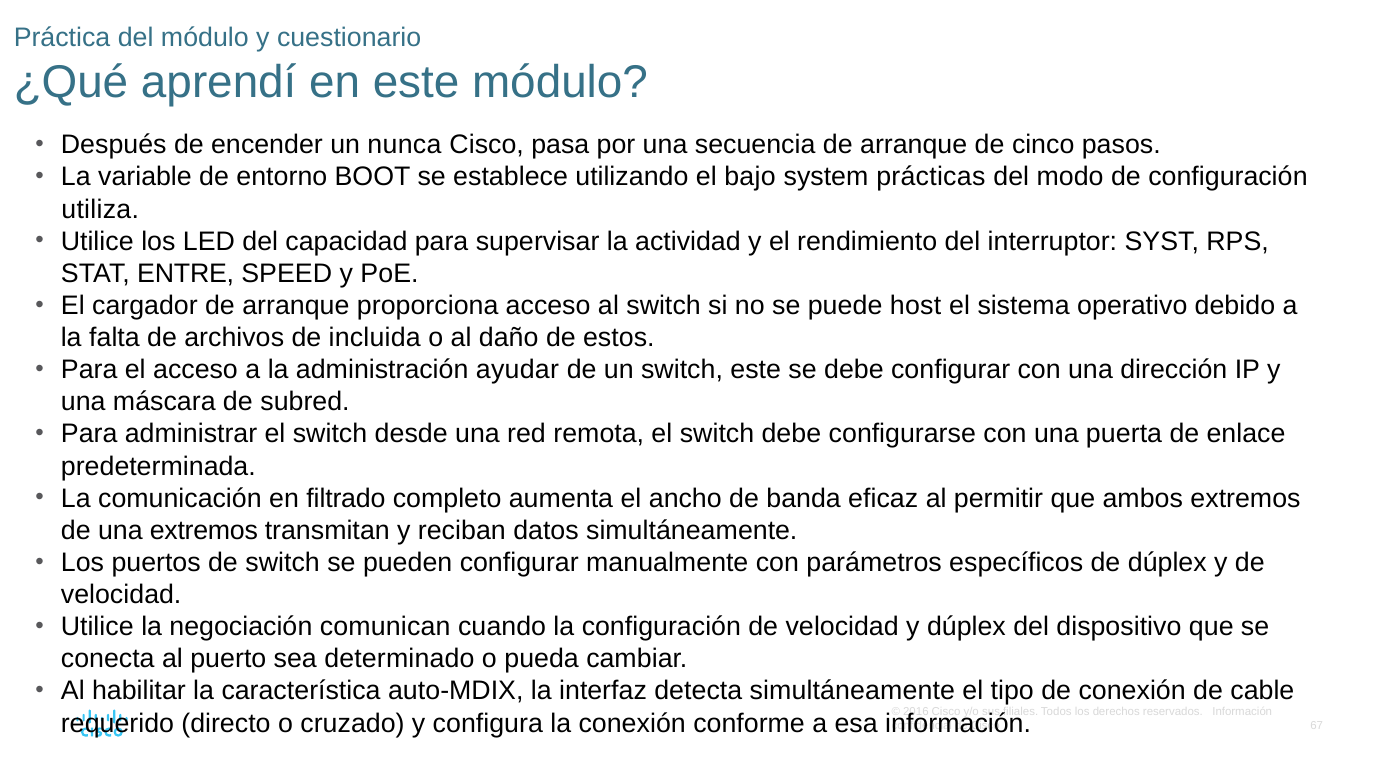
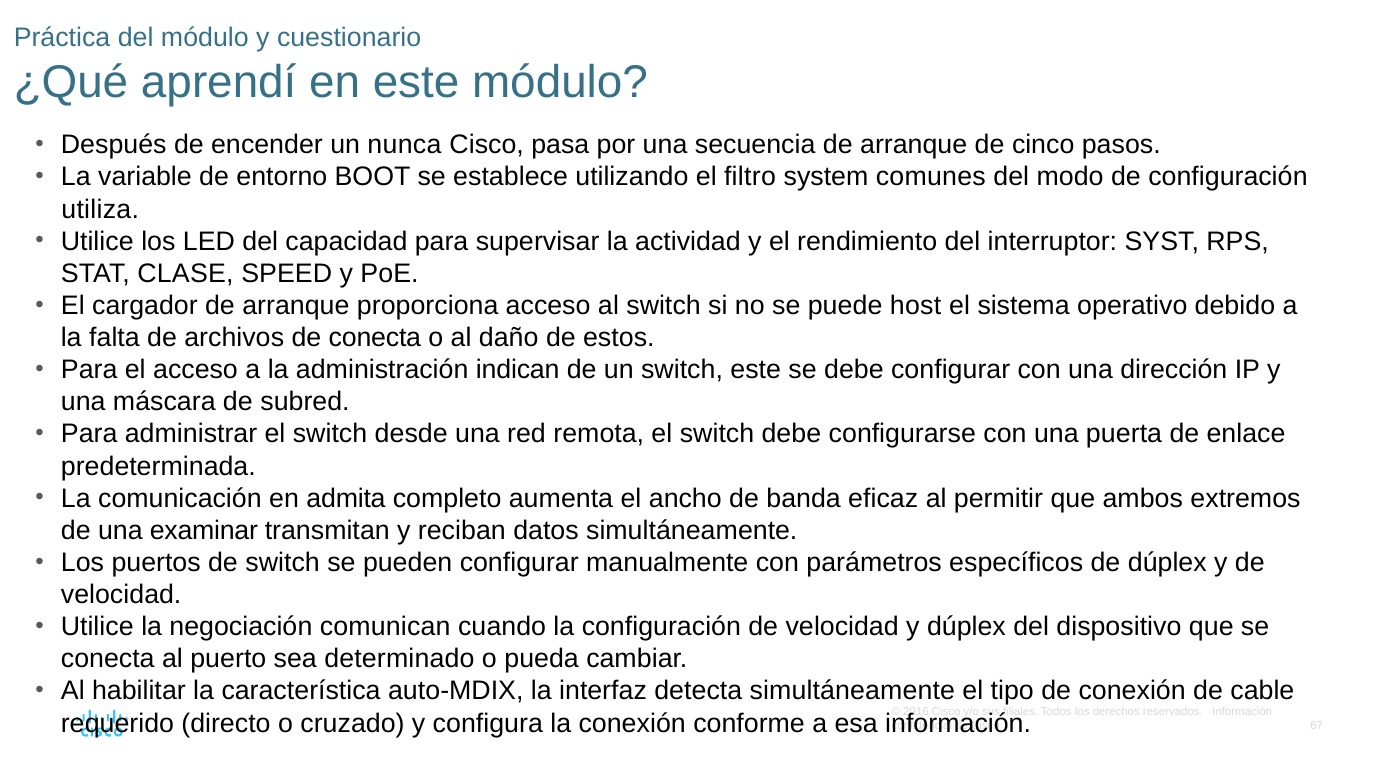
bajo: bajo -> filtro (750, 177)
prácticas: prácticas -> comunes (931, 177)
ENTRE: ENTRE -> CLASE (185, 273)
de incluida: incluida -> conecta (375, 338)
ayudar: ayudar -> indican (518, 370)
filtrado: filtrado -> admita (346, 498)
una extremos: extremos -> examinar (204, 530)
